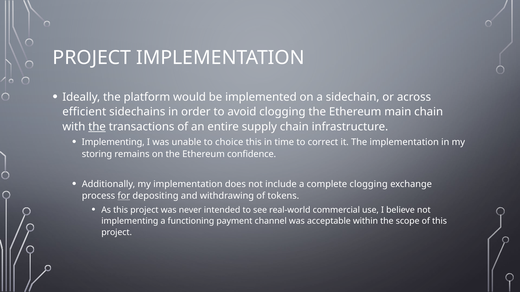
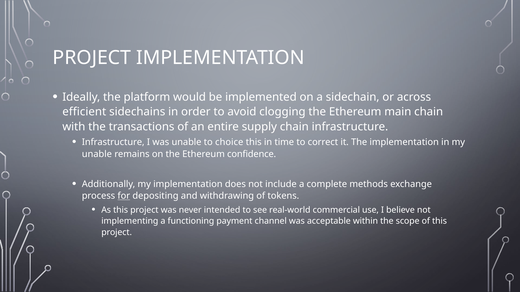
the underline: present -> none (97, 127)
Implementing: Implementing -> Infrastructure (113, 142)
storing: storing -> unable (97, 154)
complete clogging: clogging -> methods (369, 184)
